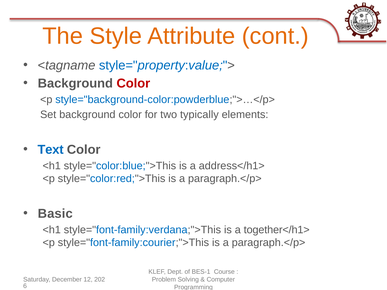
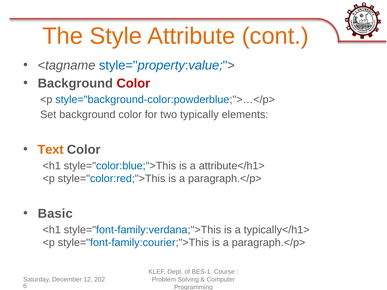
Text colour: blue -> orange (51, 150)
address</h1>: address</h1> -> attribute</h1> (232, 166)
together</h1>: together</h1> -> typically</h1> (277, 230)
